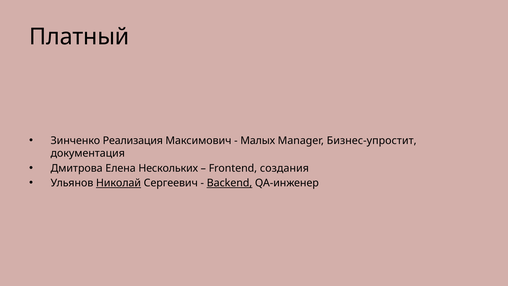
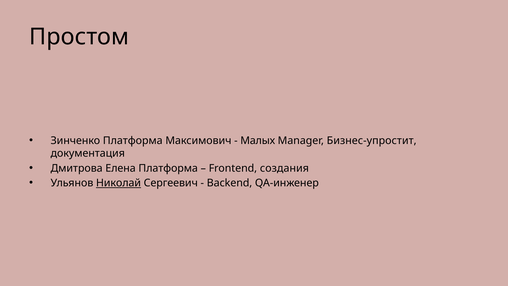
Платный: Платный -> Простом (79, 37)
Зинченко Реализация: Реализация -> Платформа (133, 141)
Елена Нескольких: Нескольких -> Платформа (168, 168)
Backend underline: present -> none (230, 183)
